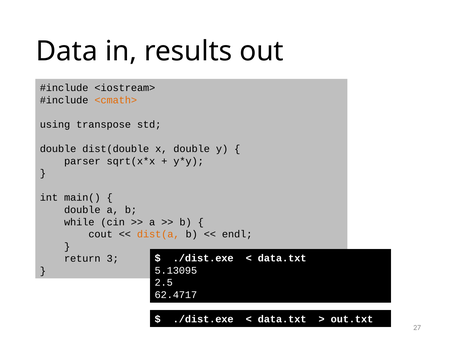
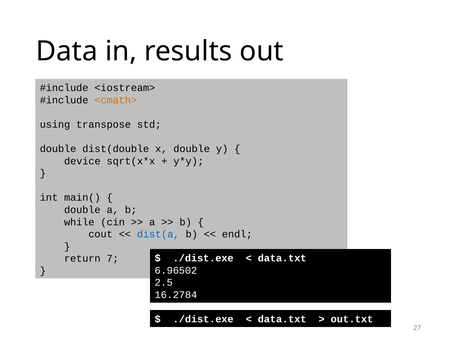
parser: parser -> device (82, 161)
dist(a colour: orange -> blue (158, 234)
3: 3 -> 7 (113, 258)
5.13095: 5.13095 -> 6.96502 (176, 270)
62.4717: 62.4717 -> 16.2784 (176, 295)
